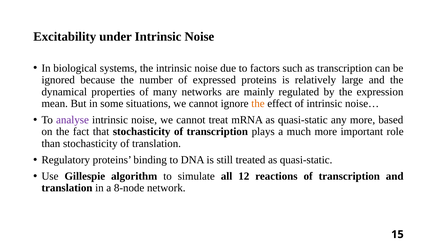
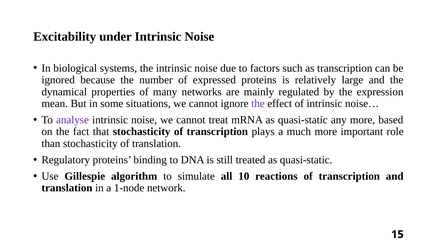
the colour: orange -> purple (258, 103)
12: 12 -> 10 (244, 176)
8-node: 8-node -> 1-node (129, 188)
